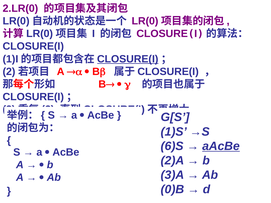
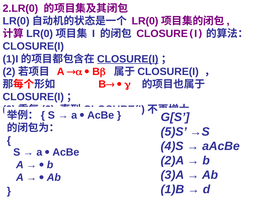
1)S: 1)S -> 5)S (174, 132)
6)S: 6)S -> 4)S (172, 146)
aAcBe underline: present -> none (221, 146)
0)B: 0)B -> 1)B (172, 190)
